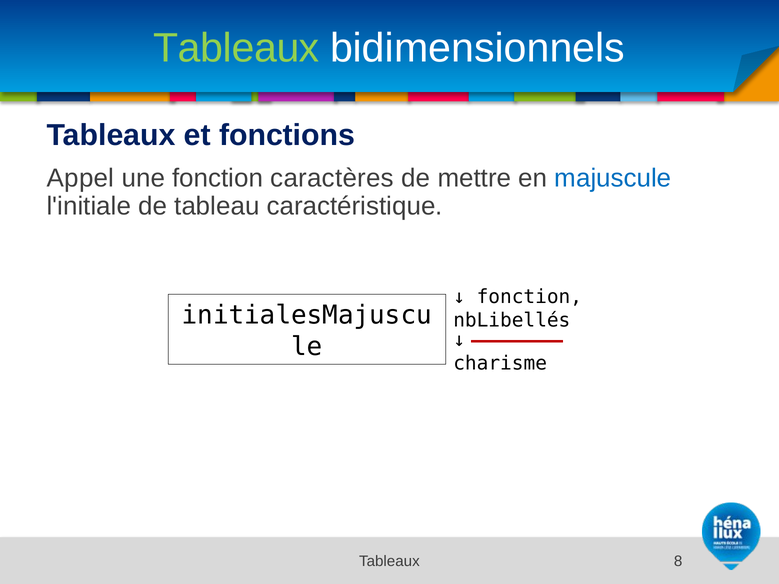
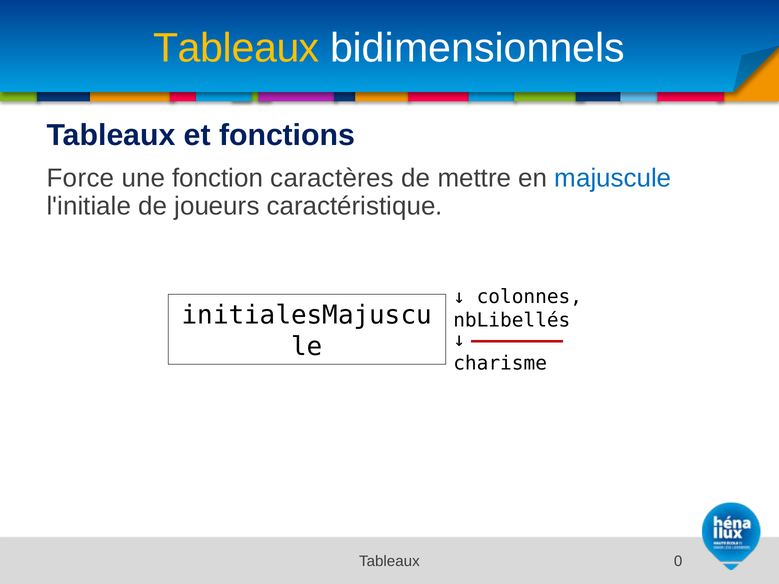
Tableaux colour: light green -> yellow (236, 48)
Appel: Appel -> Force (80, 178)
tableau: tableau -> joueurs (217, 206)
fonction: fonction -> colonnes (529, 297)
8: 8 -> 0 (678, 561)
